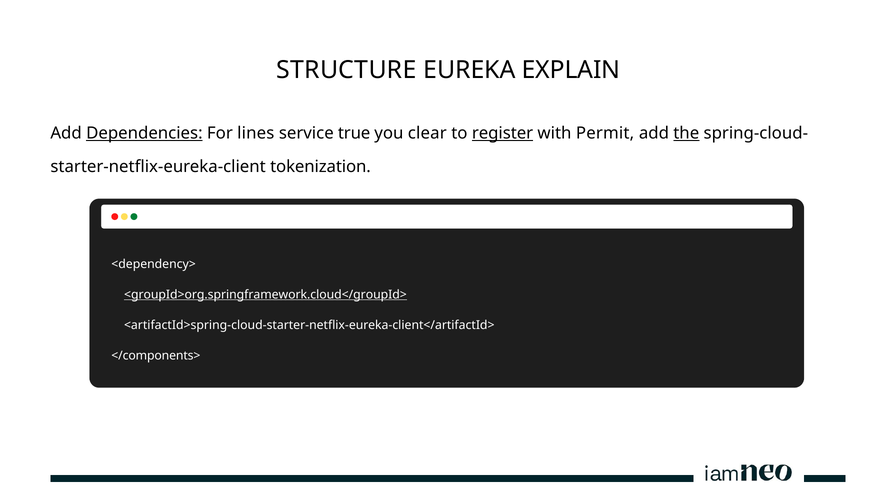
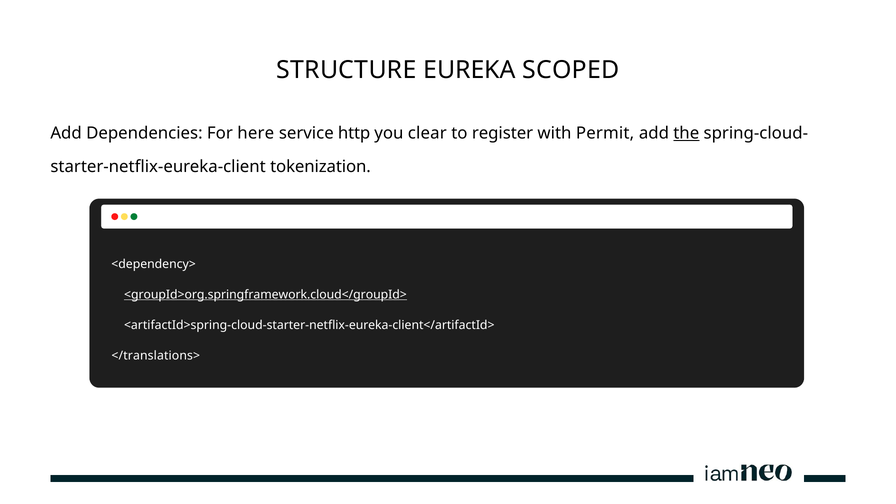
EXPLAIN: EXPLAIN -> SCOPED (571, 70)
Dependencies underline: present -> none (144, 133)
lines: lines -> here (256, 133)
true: true -> http (354, 133)
register underline: present -> none (503, 133)
</components>: </components> -> </translations> (156, 356)
